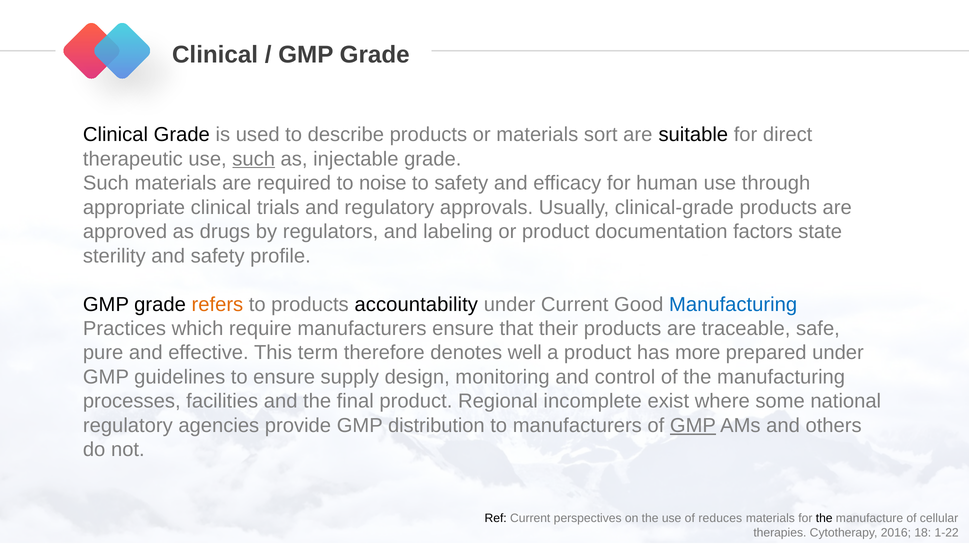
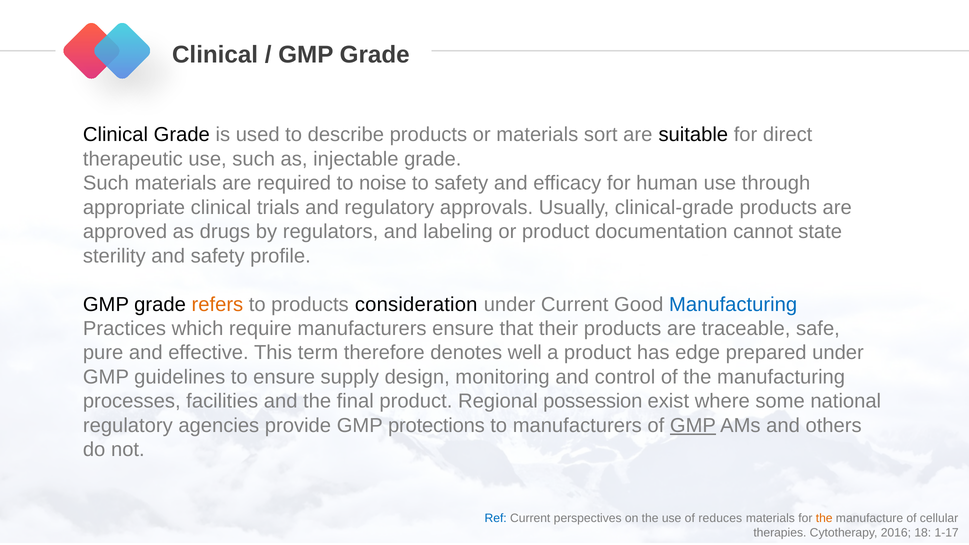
such underline: present -> none (254, 159)
factors: factors -> cannot (763, 232)
accountability: accountability -> consideration (416, 304)
more: more -> edge (698, 353)
incomplete: incomplete -> possession (593, 401)
distribution: distribution -> protections (436, 426)
Ref colour: black -> blue (496, 518)
the colour: black -> orange (824, 518)
1-22: 1-22 -> 1-17 (947, 533)
